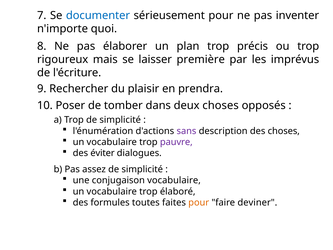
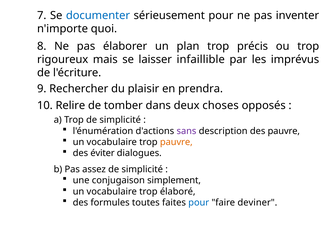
première: première -> infaillible (201, 59)
Poser: Poser -> Relire (70, 105)
des choses: choses -> pauvre (284, 131)
pauvre colour: purple -> orange (176, 142)
conjugaison vocabulaire: vocabulaire -> simplement (174, 180)
pour colour: orange -> blue (199, 202)
